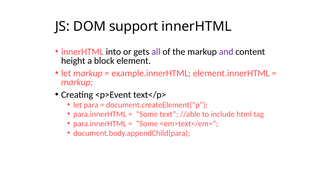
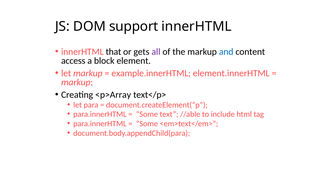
into: into -> that (113, 52)
and colour: purple -> blue (226, 52)
height: height -> access (73, 61)
<p>Event: <p>Event -> <p>Array (113, 95)
